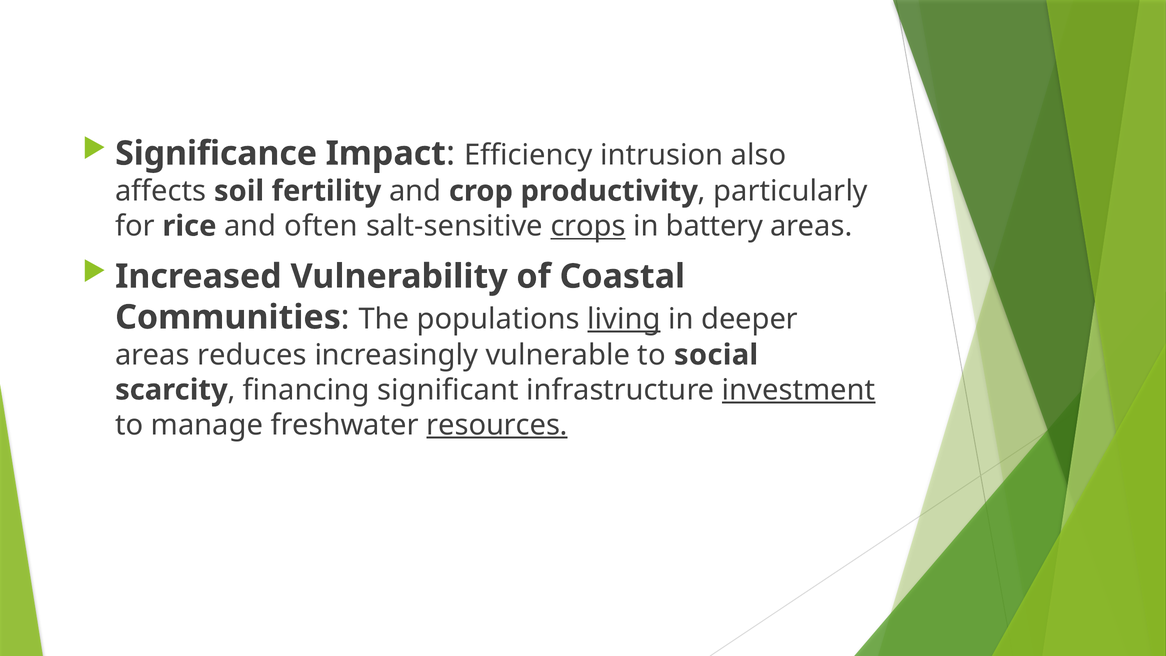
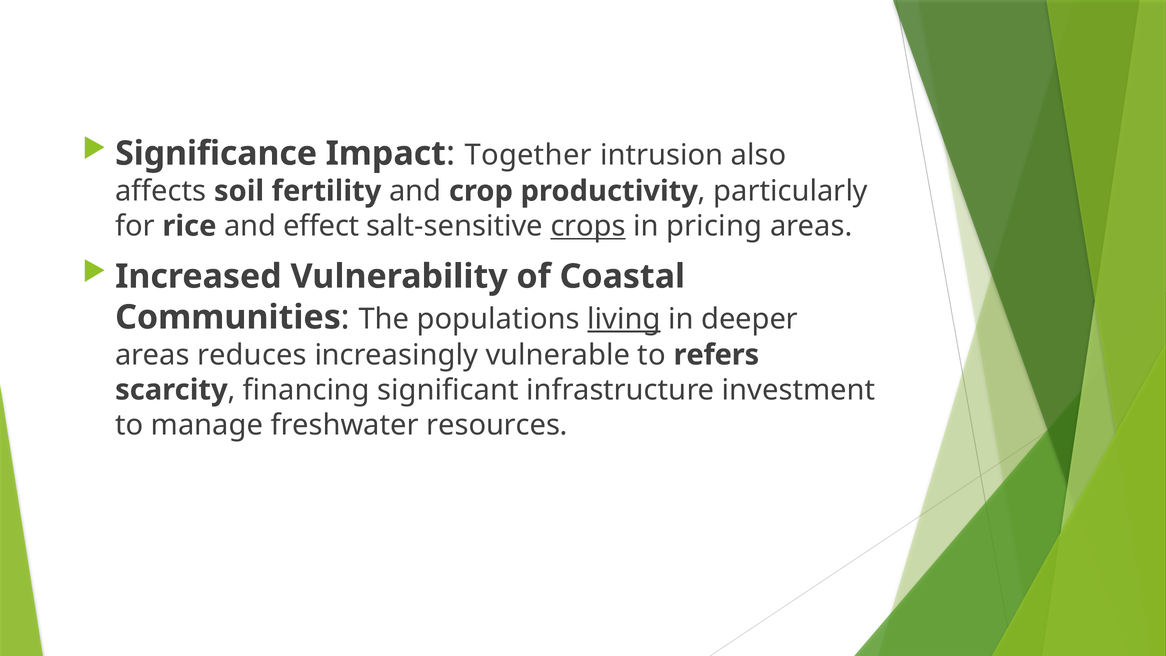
Efficiency: Efficiency -> Together (528, 155)
often: often -> effect (321, 226)
battery: battery -> pricing (714, 226)
social: social -> refers (716, 355)
investment underline: present -> none (799, 390)
resources underline: present -> none (497, 425)
